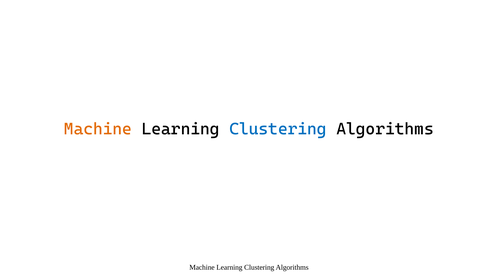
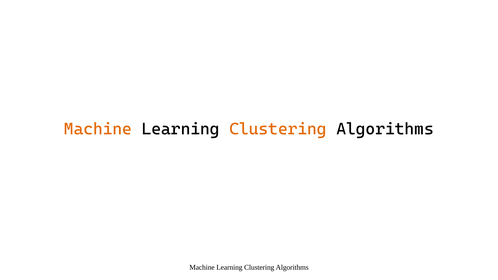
Clustering colour: blue -> orange (278, 129)
